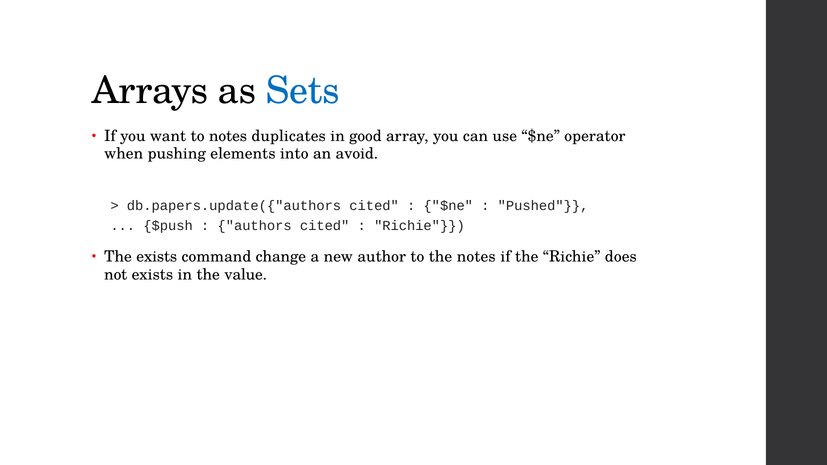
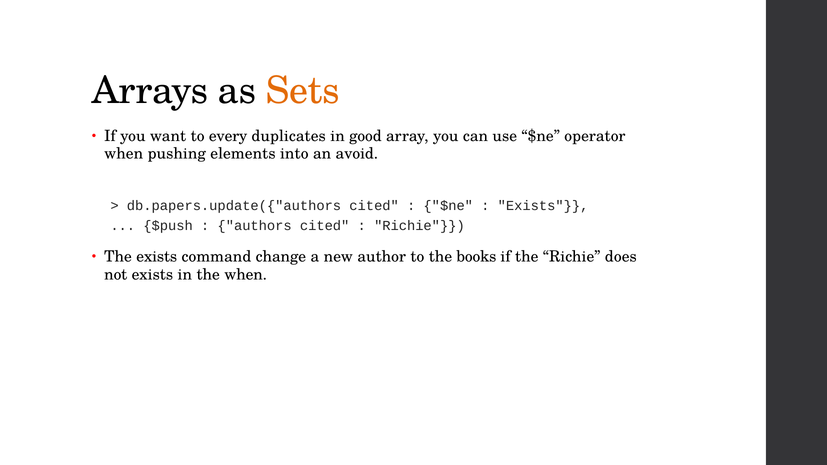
Sets colour: blue -> orange (303, 91)
to notes: notes -> every (228, 136)
Pushed: Pushed -> Exists (543, 206)
the notes: notes -> books (476, 257)
the value: value -> when (246, 275)
